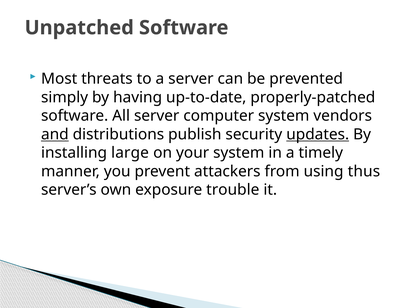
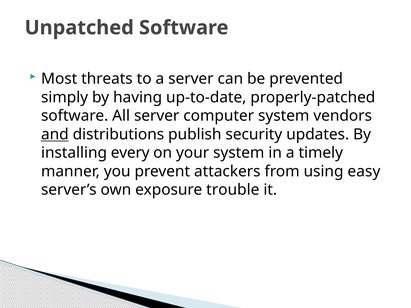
updates underline: present -> none (318, 134)
large: large -> every (130, 153)
thus: thus -> easy (364, 171)
